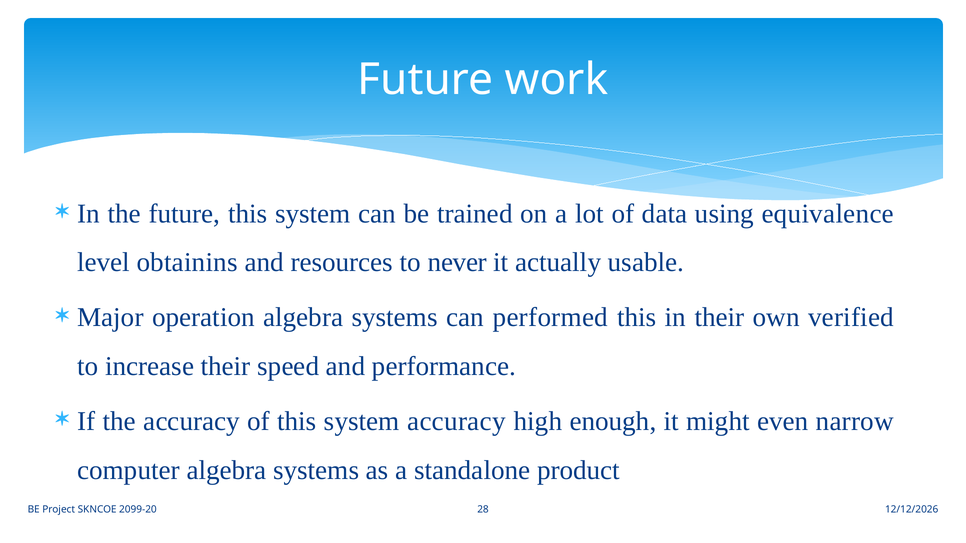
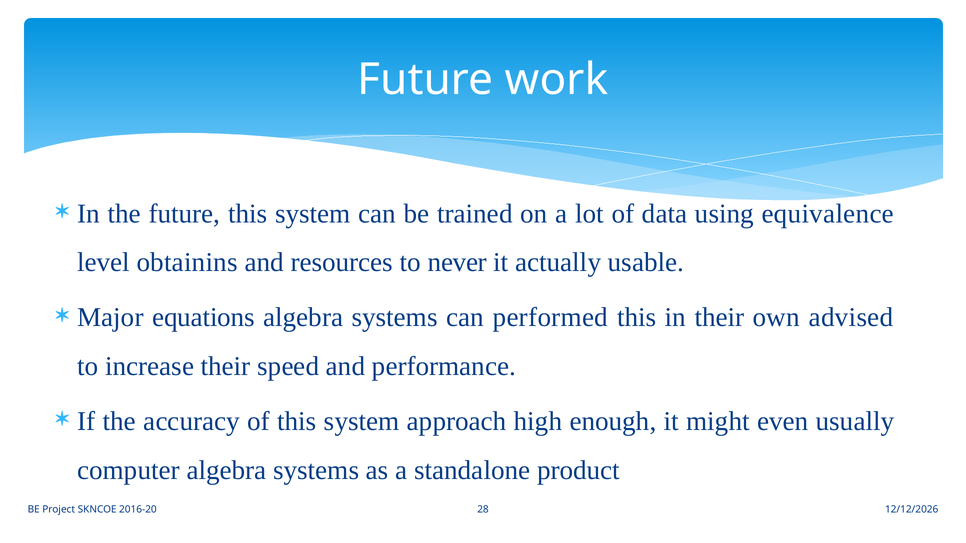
operation: operation -> equations (204, 318)
verified: verified -> advised (851, 318)
system accuracy: accuracy -> approach (457, 422)
narrow: narrow -> usually (855, 422)
2099-20: 2099-20 -> 2016-20 (138, 510)
